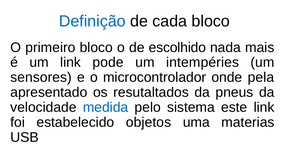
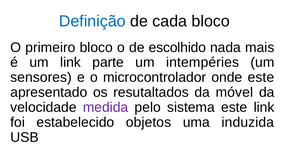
pode: pode -> parte (108, 62)
onde pela: pela -> este (261, 77)
pneus: pneus -> móvel (234, 92)
medida colour: blue -> purple (106, 107)
materias: materias -> induzida (248, 122)
